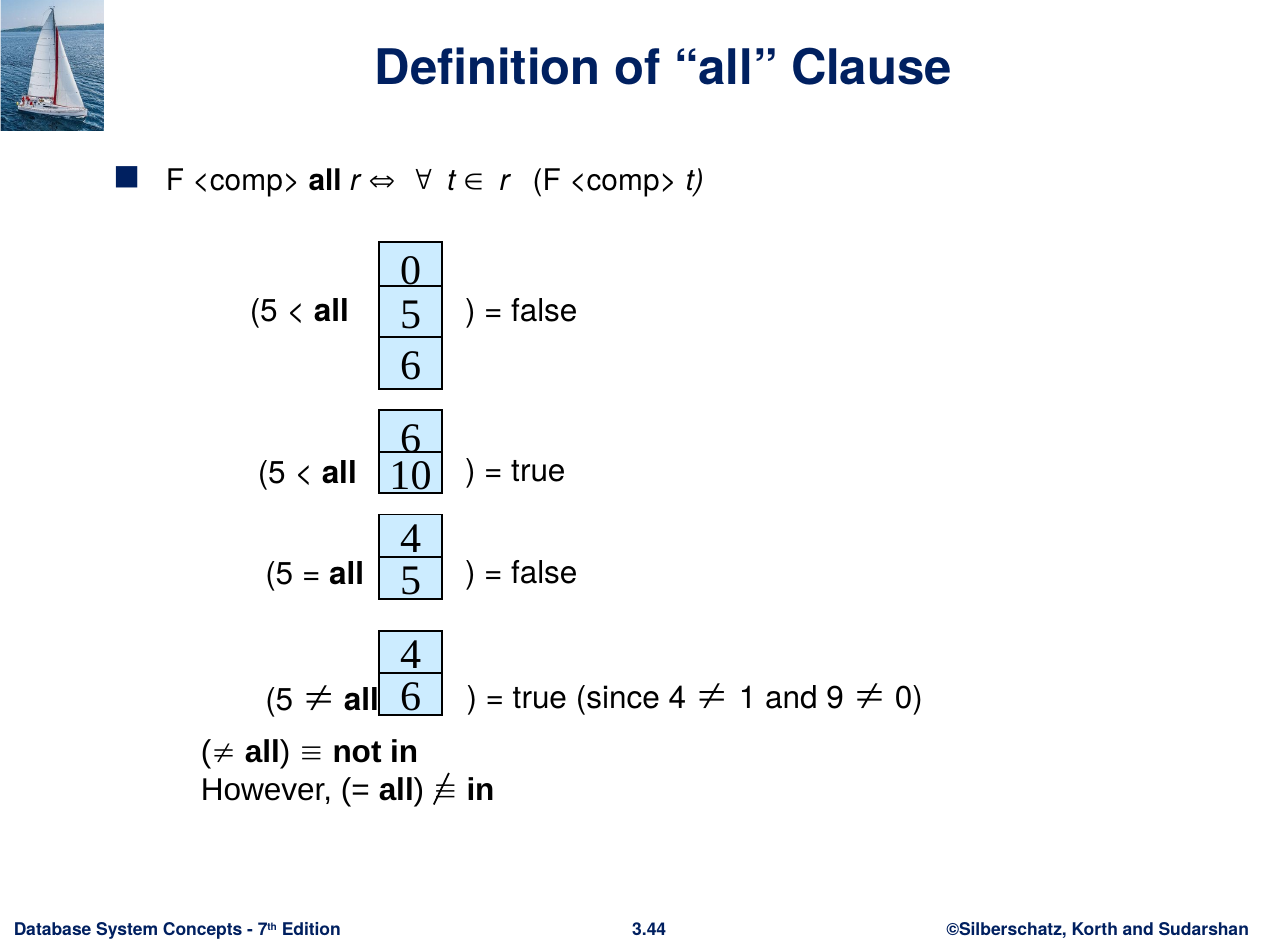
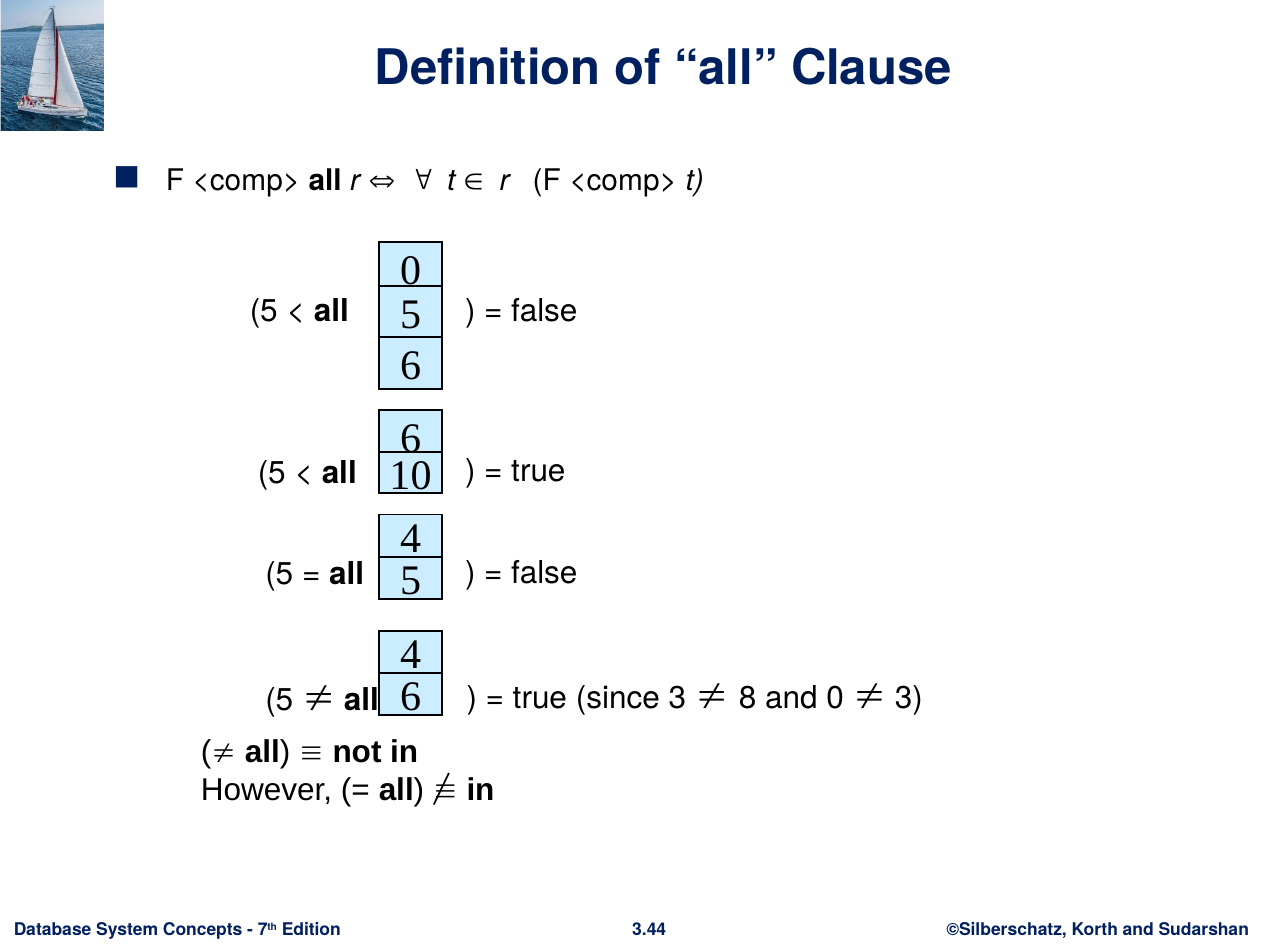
since 4: 4 -> 3 (677, 698)
1: 1 -> 8 (748, 698)
and 9: 9 -> 0 (835, 698)
0: 0 -> 3 (909, 698)
